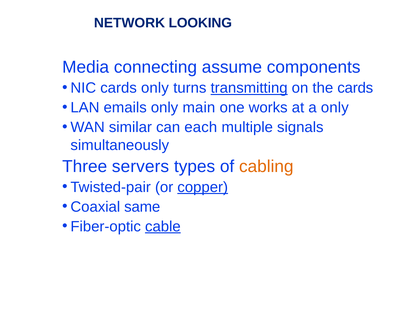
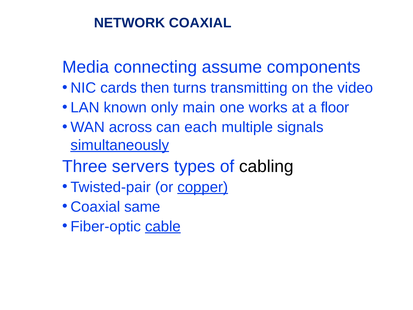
NETWORK LOOKING: LOOKING -> COAXIAL (200, 23)
cards only: only -> then (155, 88)
transmitting underline: present -> none (249, 88)
the cards: cards -> video (355, 88)
emails: emails -> known (125, 108)
a only: only -> floor (335, 108)
similar: similar -> across (130, 127)
simultaneously underline: none -> present (120, 145)
cabling colour: orange -> black (266, 166)
